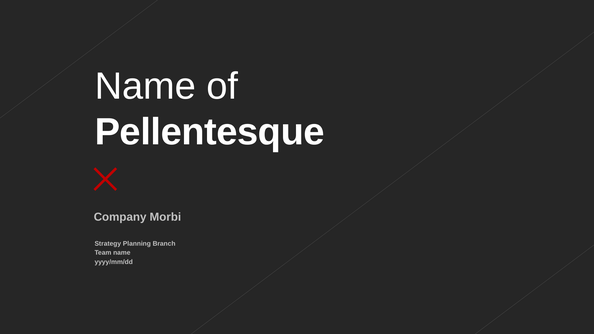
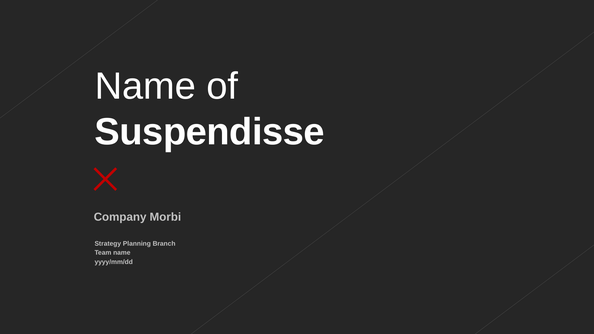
Pellentesque: Pellentesque -> Suspendisse (210, 132)
